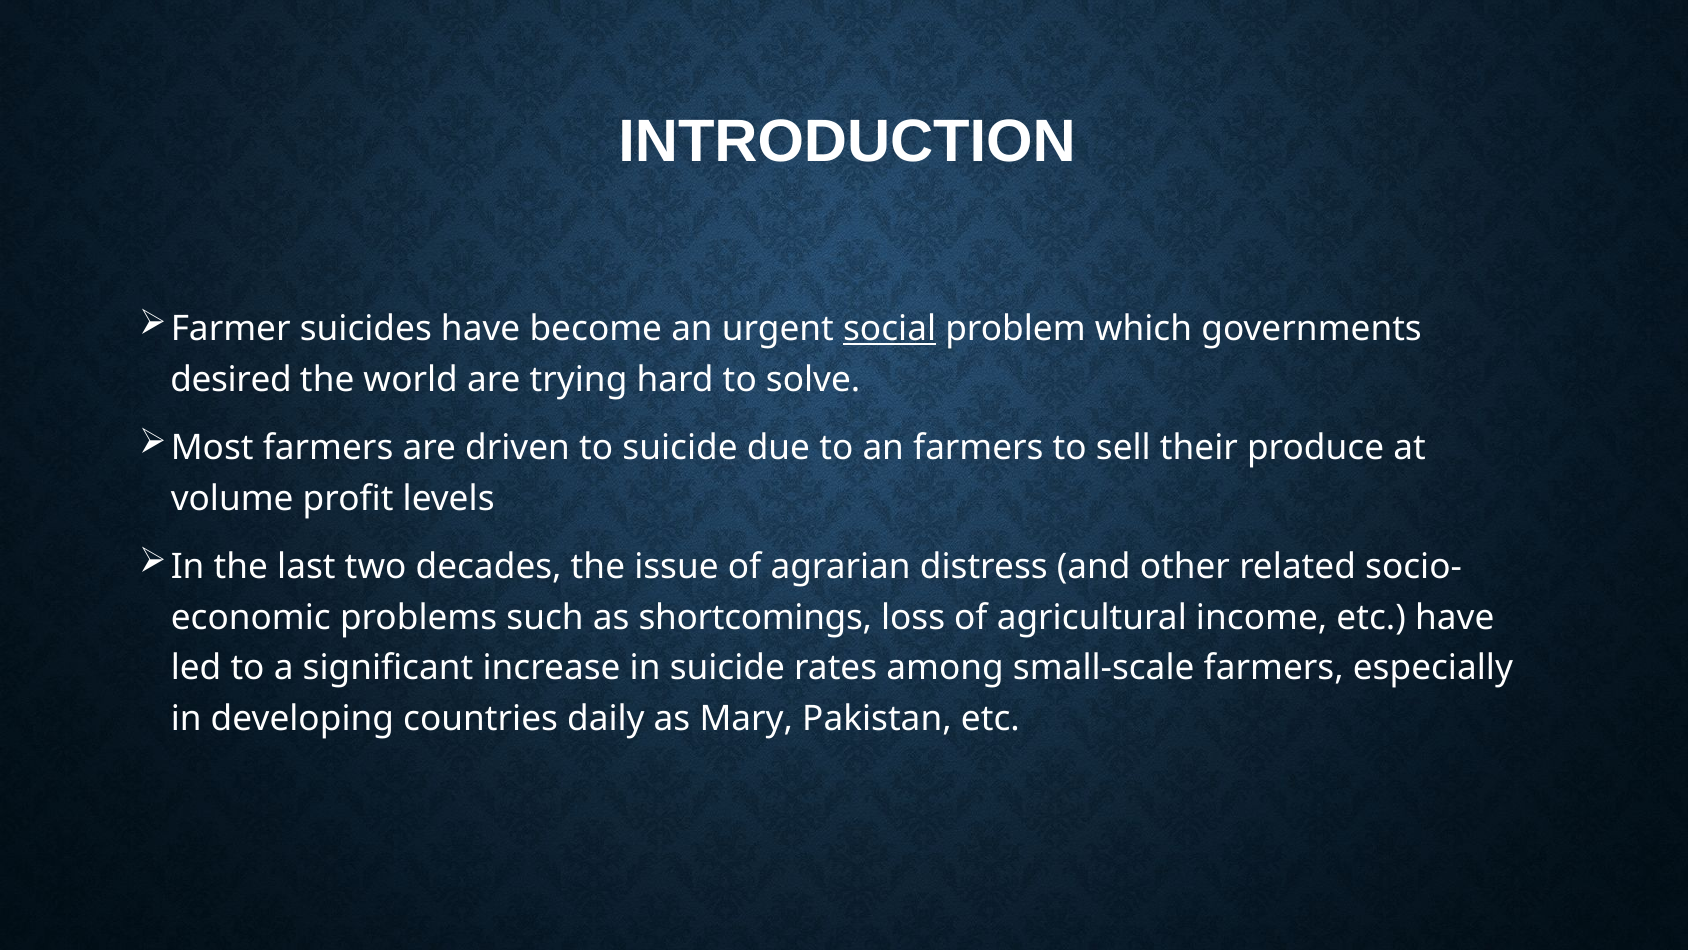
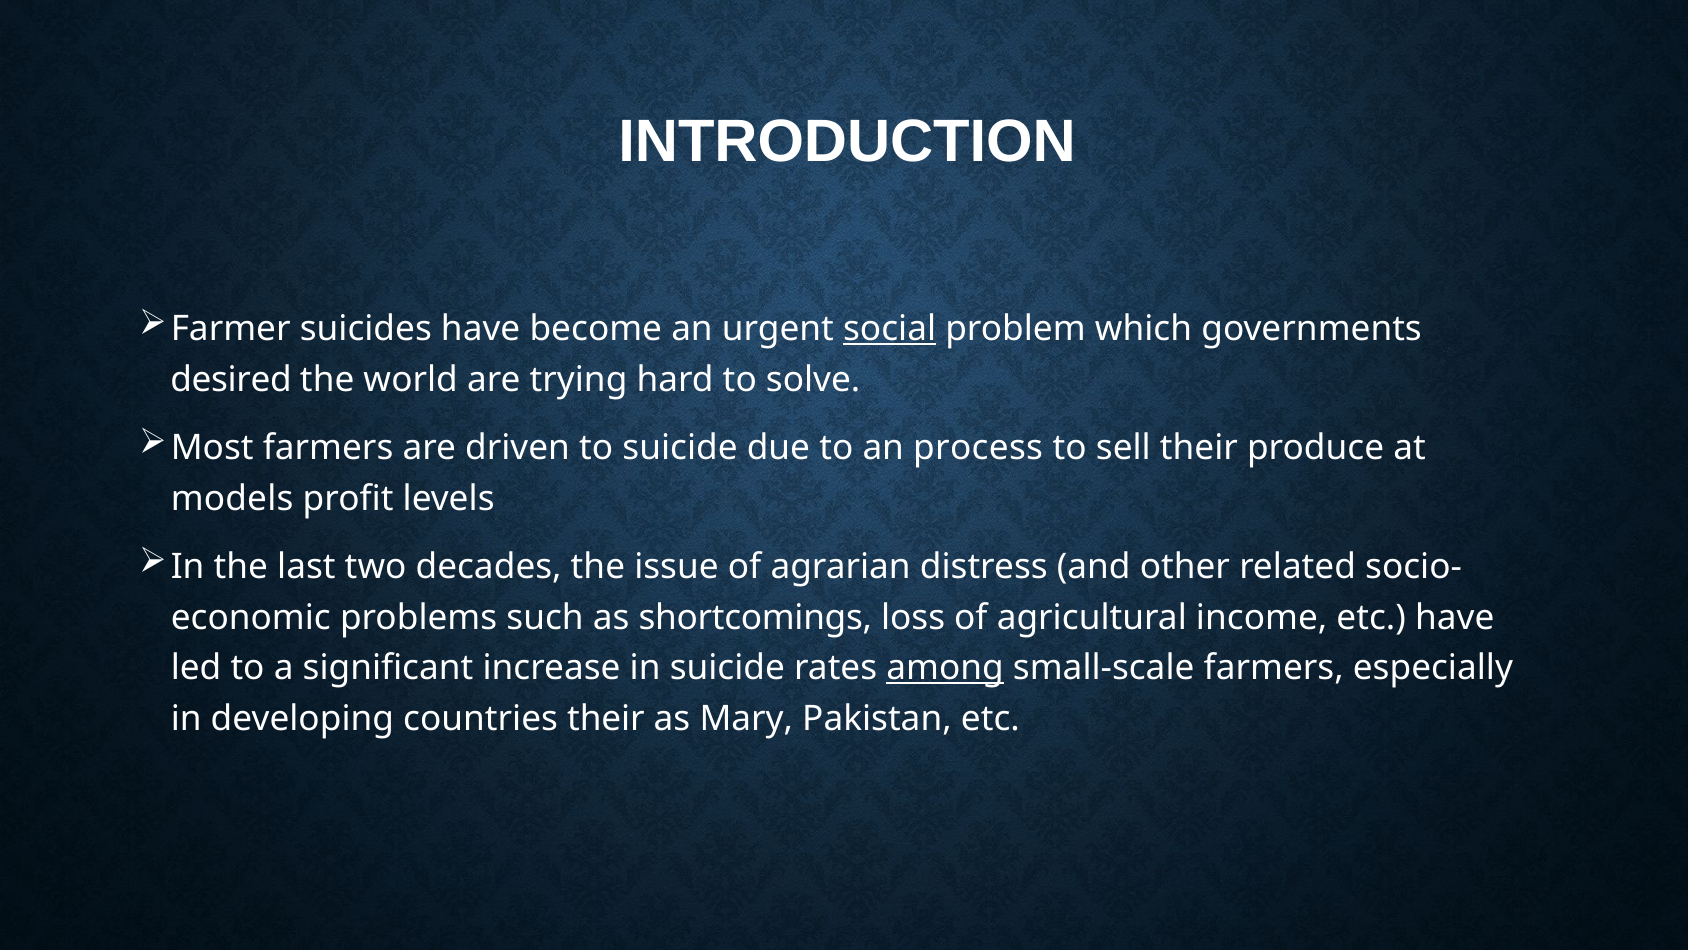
an farmers: farmers -> process (978, 448)
volume: volume -> models (232, 498)
among underline: none -> present (945, 668)
countries daily: daily -> their (606, 719)
